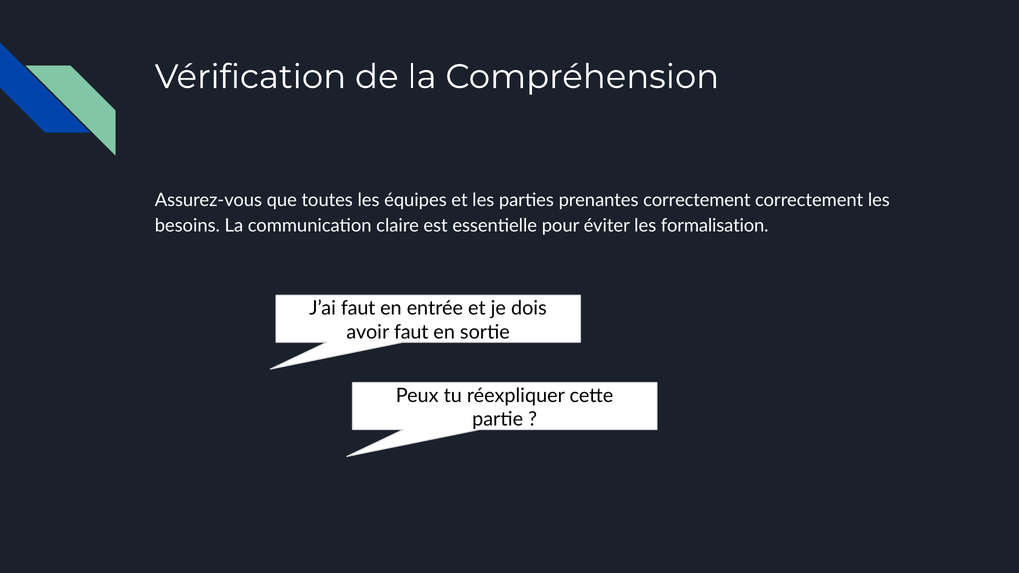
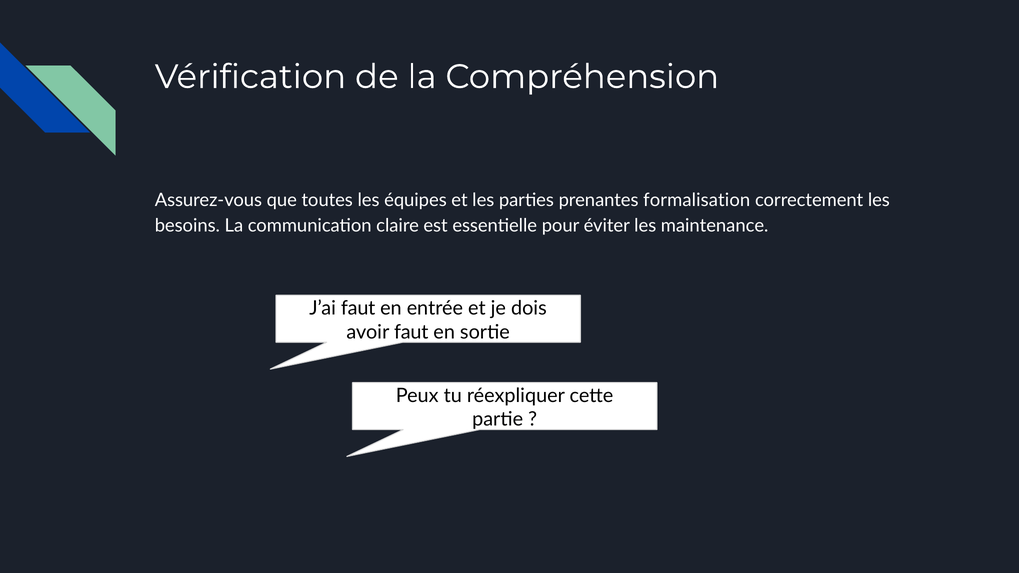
prenantes correctement: correctement -> formalisation (697, 200)
formalisation: formalisation -> maintenance (715, 226)
